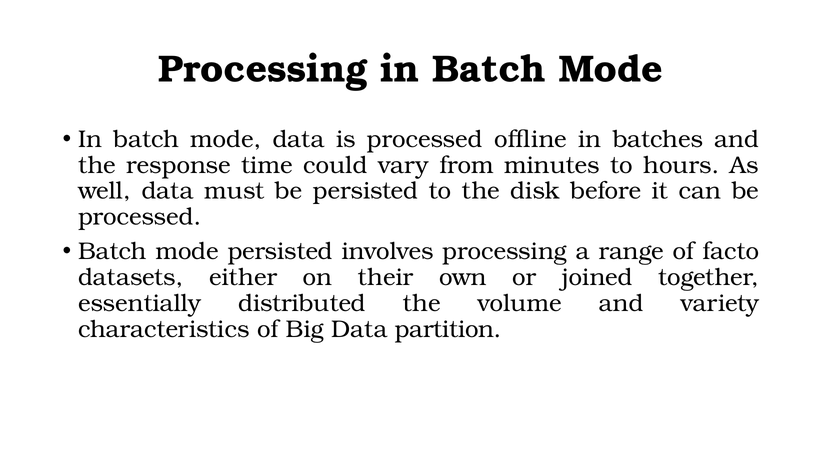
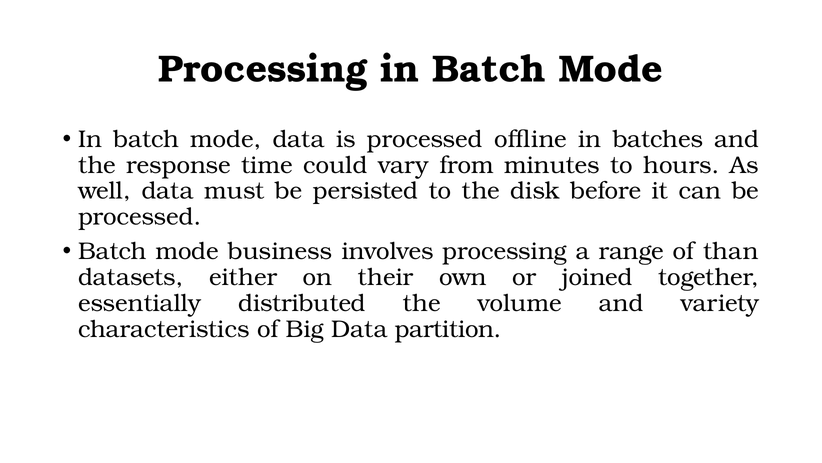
mode persisted: persisted -> business (280, 251)
facto: facto -> than (731, 251)
